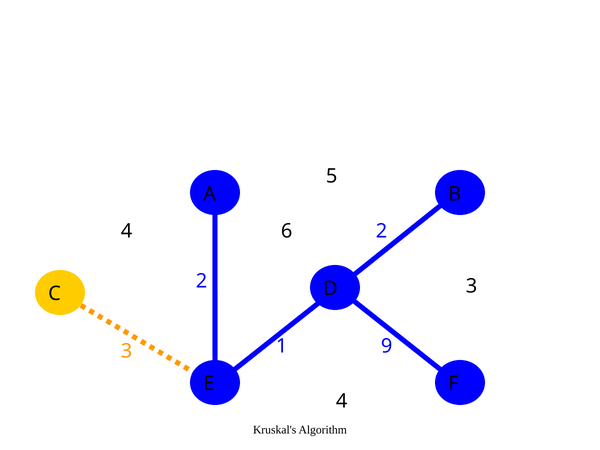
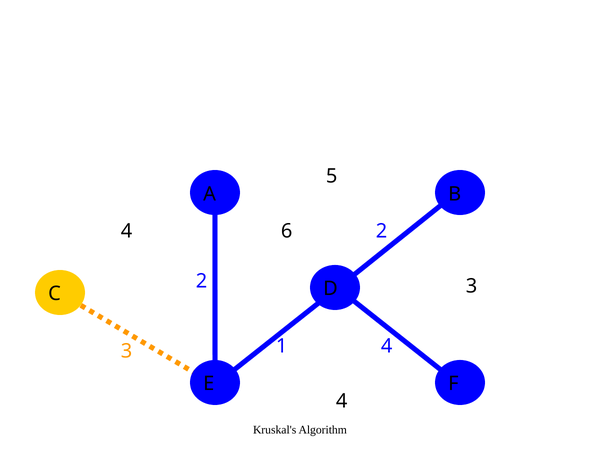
1 9: 9 -> 4 (387, 346)
